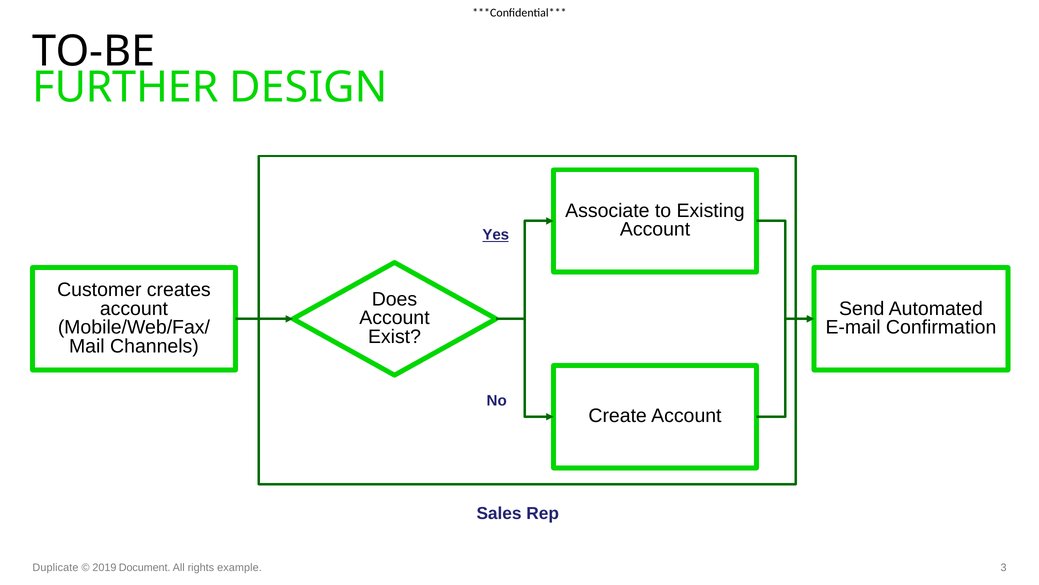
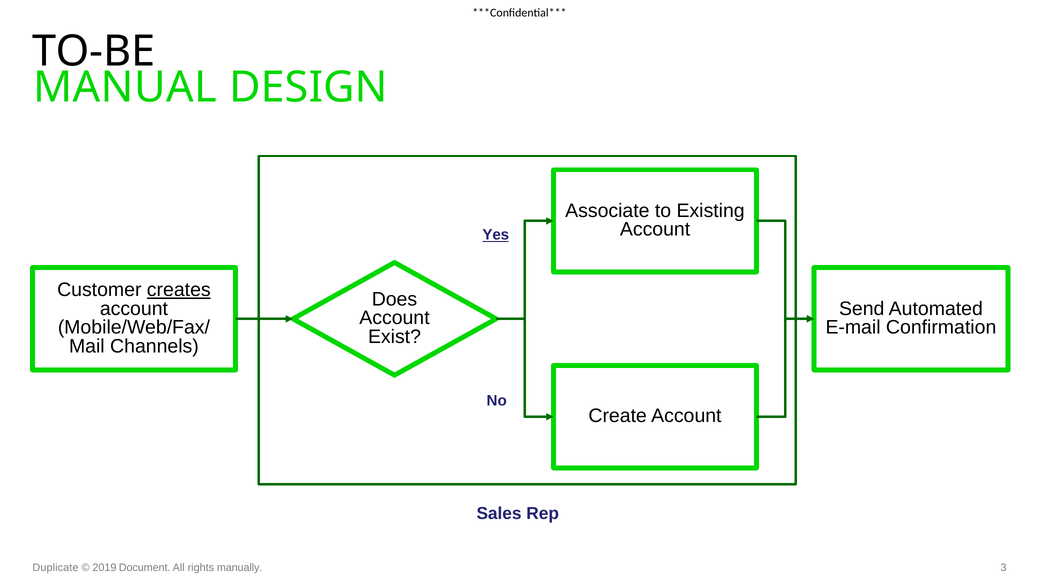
FURTHER: FURTHER -> MANUAL (125, 88)
creates underline: none -> present (179, 290)
example: example -> manually (240, 567)
